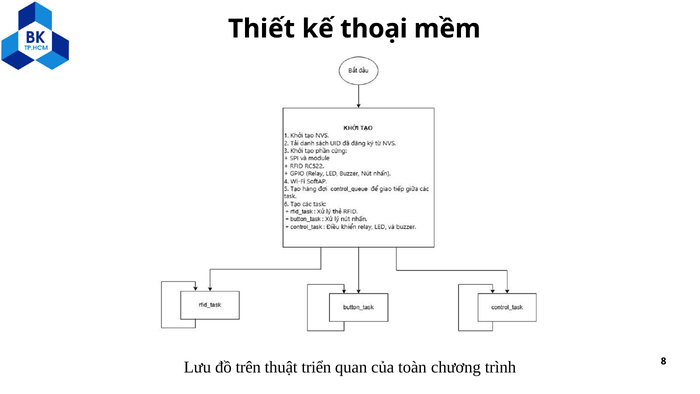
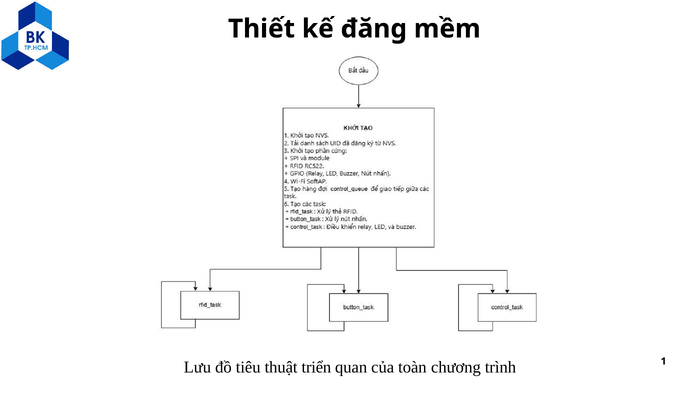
thoại: thoại -> đăng (374, 29)
trên: trên -> tiêu (248, 367)
8: 8 -> 1 (664, 361)
